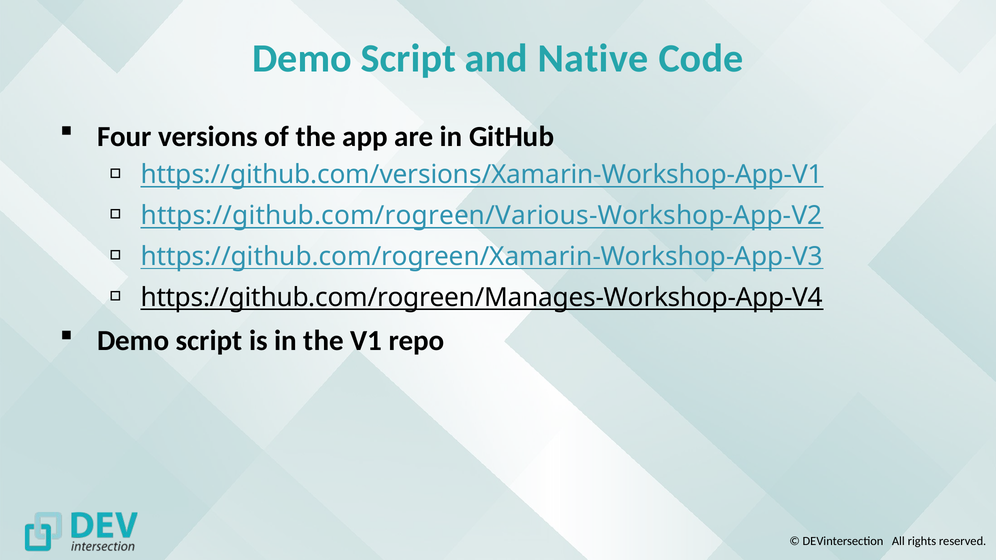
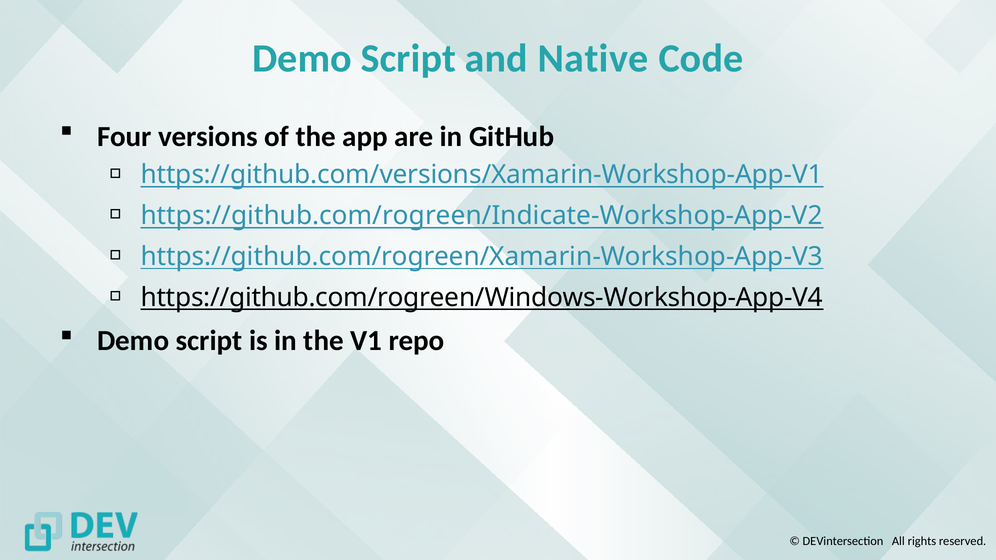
https://github.com/rogreen/Various-Workshop-App-V2: https://github.com/rogreen/Various-Workshop-App-V2 -> https://github.com/rogreen/Indicate-Workshop-App-V2 (482, 216)
https://github.com/rogreen/Manages-Workshop-App-V4: https://github.com/rogreen/Manages-Workshop-App-V4 -> https://github.com/rogreen/Windows-Workshop-App-V4 (482, 298)
